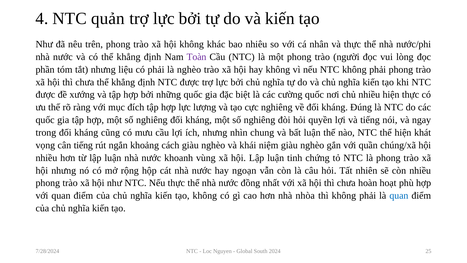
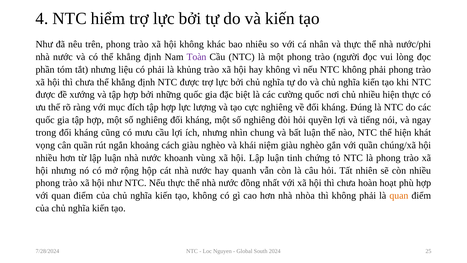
quản: quản -> hiểm (108, 18)
là nghèo: nghèo -> khủng (189, 69)
cân tiếng: tiếng -> quần (83, 145)
ngoạn: ngoạn -> quanh (244, 170)
quan colour: blue -> orange (399, 195)
